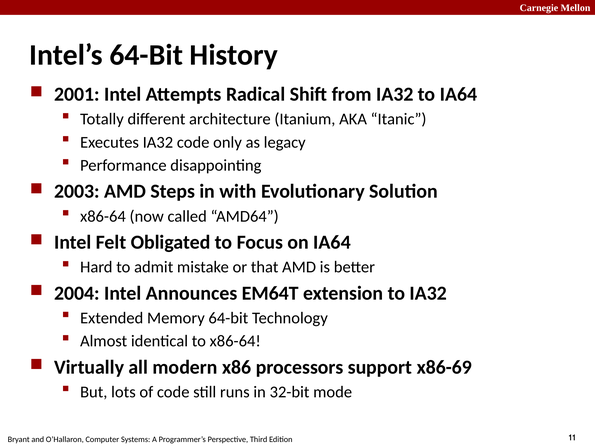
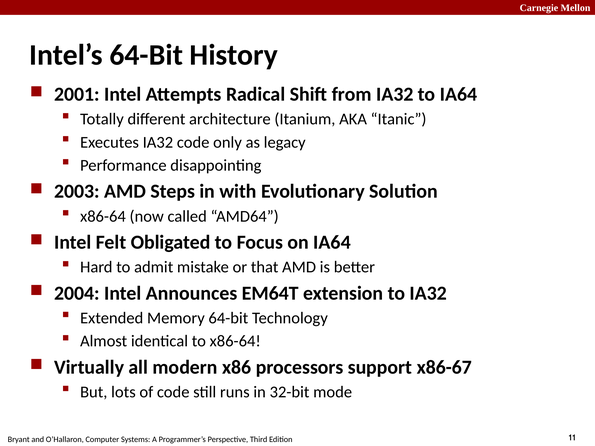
x86-69: x86-69 -> x86-67 (444, 367)
